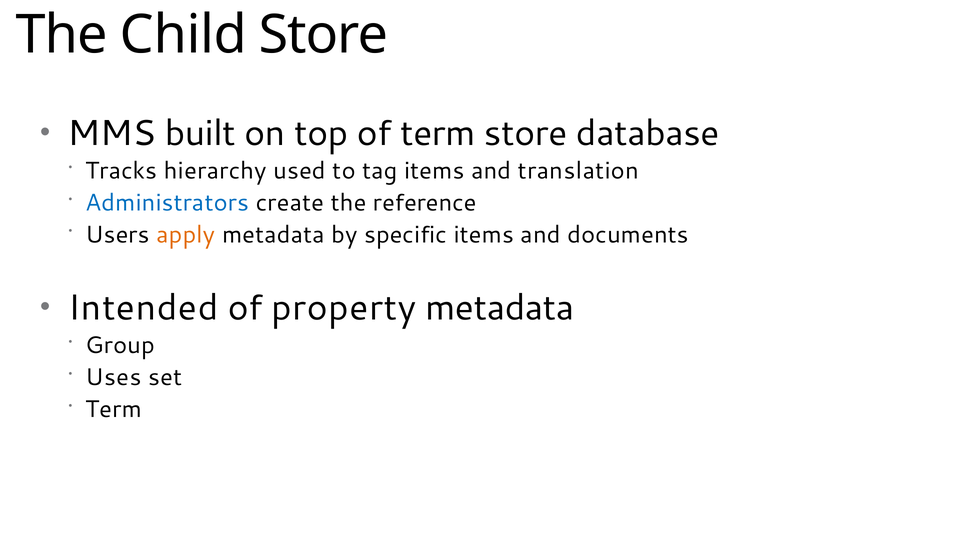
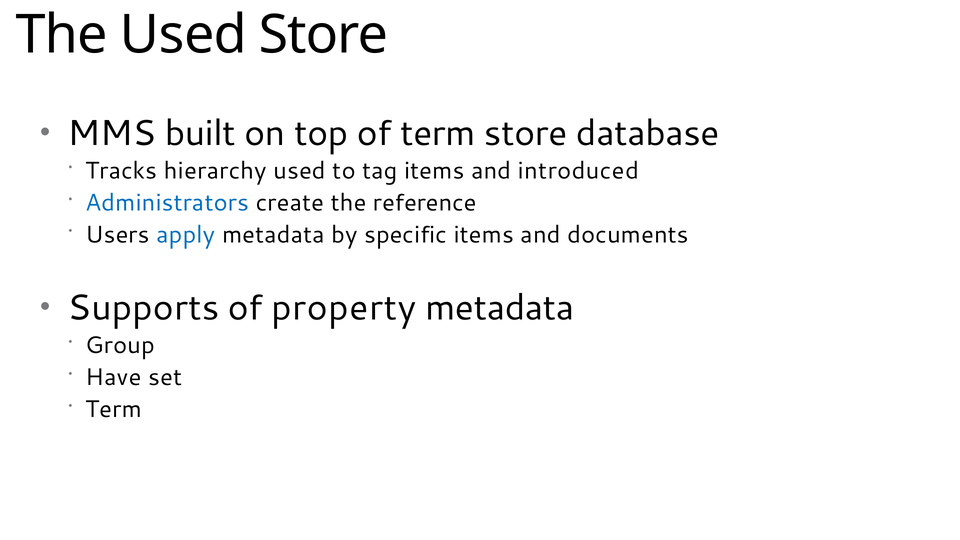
The Child: Child -> Used (183, 35)
translation: translation -> introduced (578, 171)
apply colour: orange -> blue (186, 235)
Intended: Intended -> Supports (143, 308)
Uses: Uses -> Have (113, 377)
